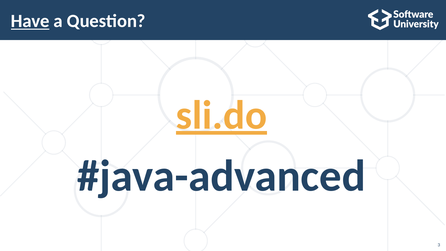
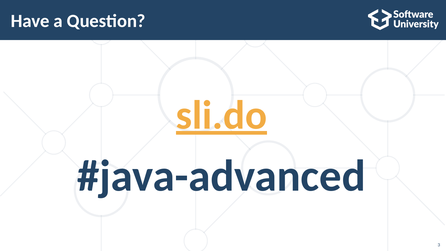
Have underline: present -> none (30, 21)
